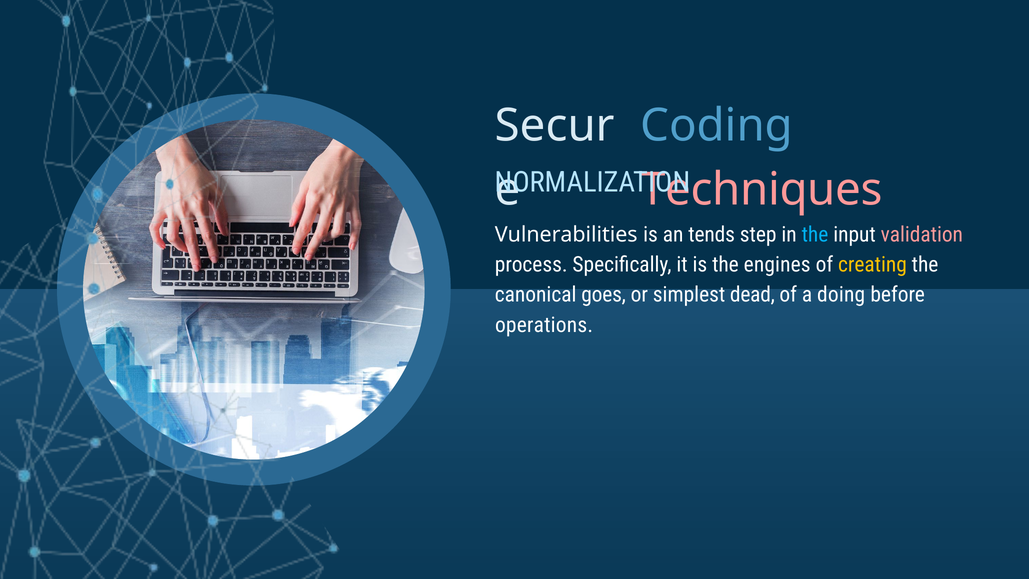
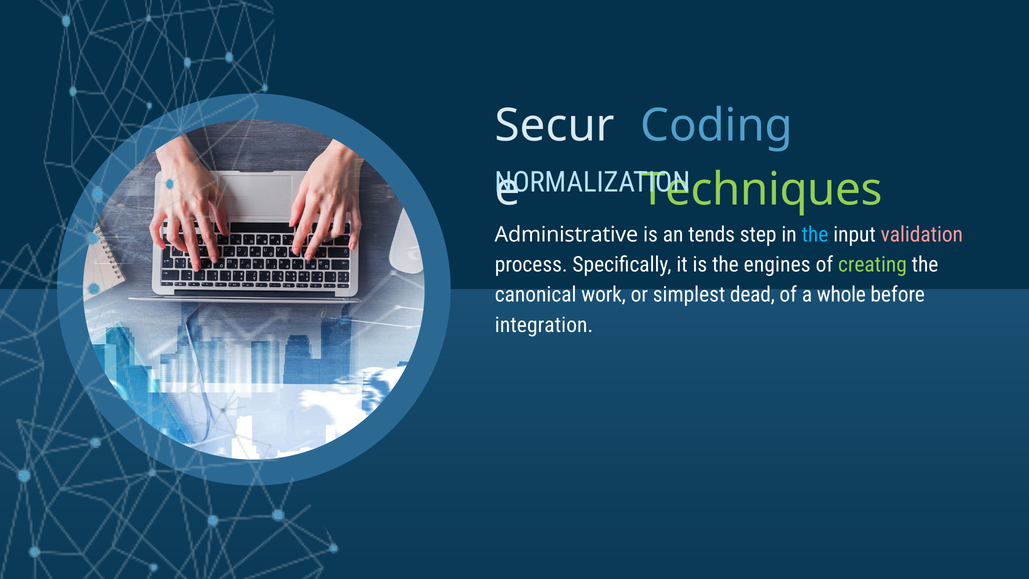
Techniques colour: pink -> light green (762, 190)
Vulnerabilities: Vulnerabilities -> Administrative (566, 235)
creating colour: yellow -> light green (872, 265)
goes: goes -> work (604, 295)
doing: doing -> whole (841, 295)
operations: operations -> integration (544, 325)
